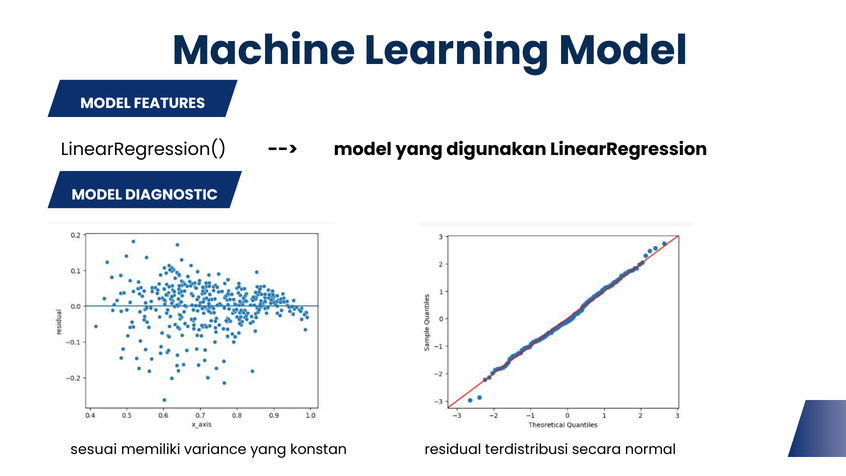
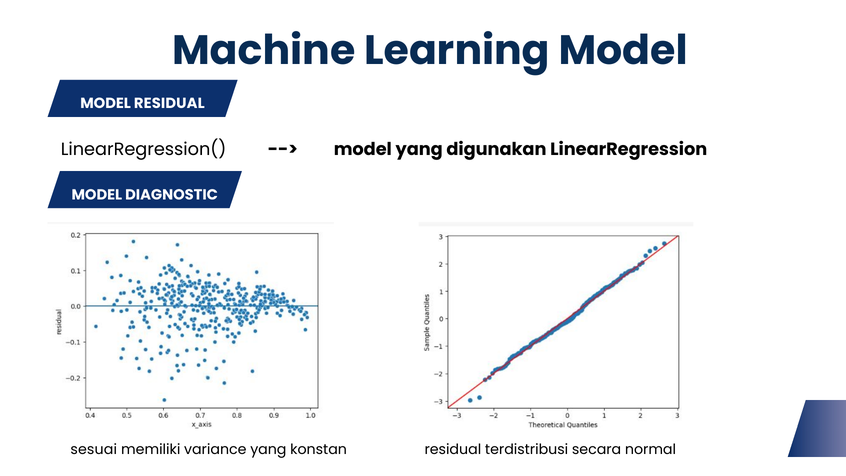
MODEL FEATURES: FEATURES -> RESIDUAL (169, 104)
